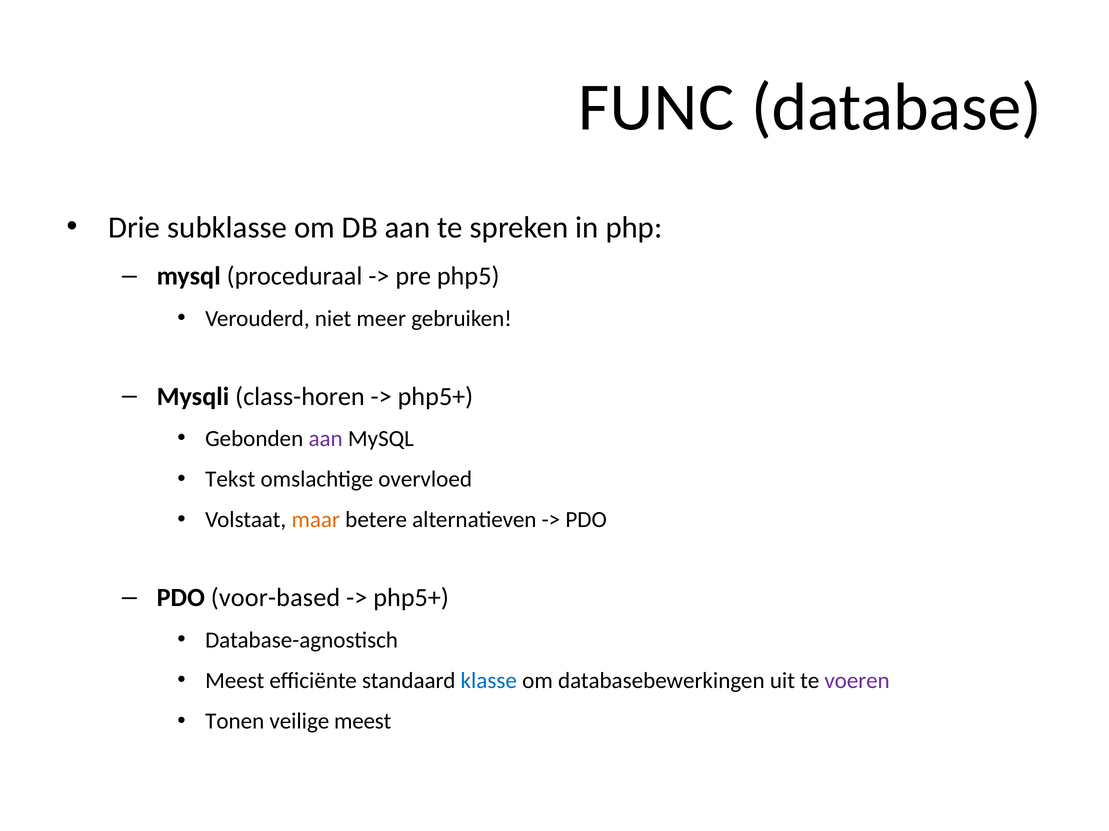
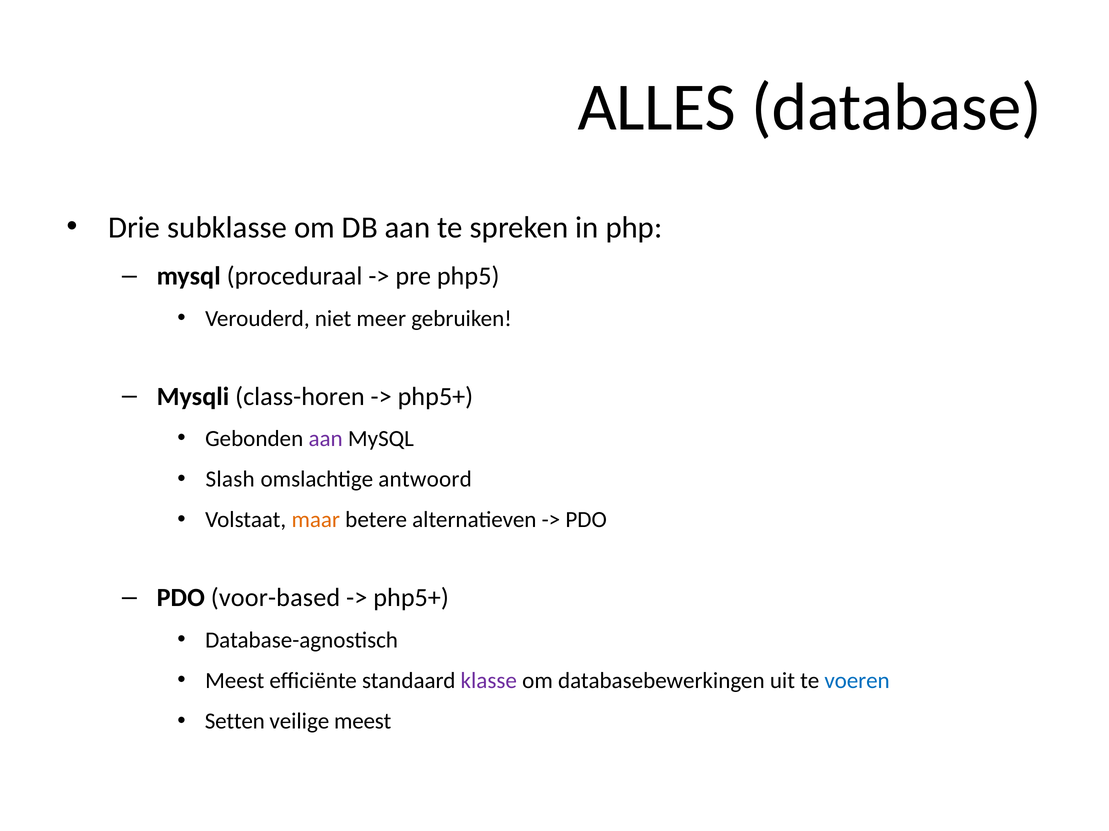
FUNC: FUNC -> ALLES (657, 107)
Tekst: Tekst -> Slash (230, 480)
overvloed: overvloed -> antwoord (425, 480)
klasse colour: blue -> purple (489, 681)
voeren colour: purple -> blue (857, 681)
Tonen: Tonen -> Setten (235, 722)
